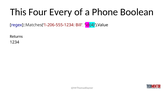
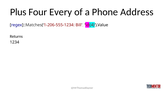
This: This -> Plus (18, 12)
Boolean: Boolean -> Address (137, 12)
